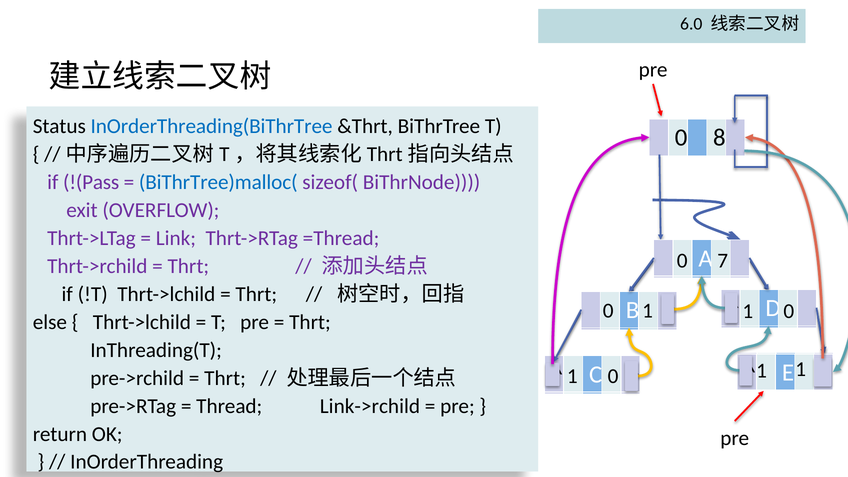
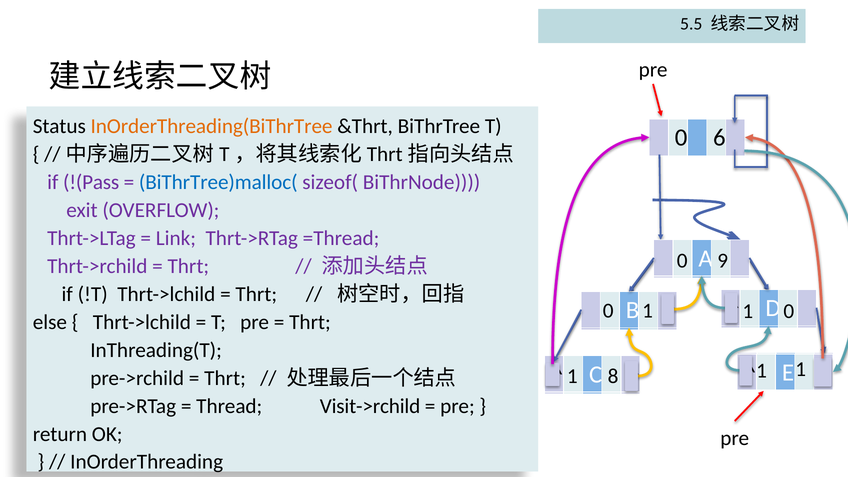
6.0: 6.0 -> 5.5 (691, 24)
InOrderThreading(BiThrTree colour: blue -> orange (212, 126)
8: 8 -> 6 (719, 138)
7: 7 -> 9 (723, 261)
0: 0 -> 8 (613, 376)
Link->rchild: Link->rchild -> Visit->rchild (370, 406)
